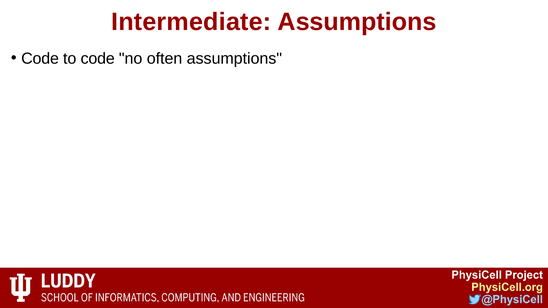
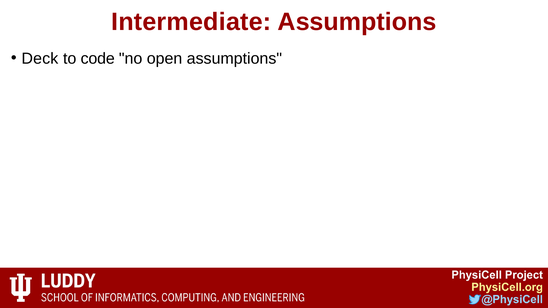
Code: Code -> Deck (40, 58)
often: often -> open (165, 58)
